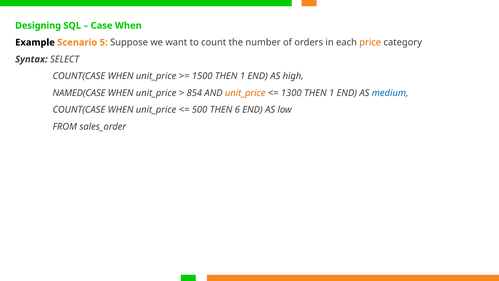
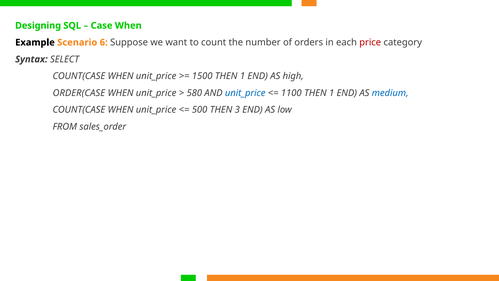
5: 5 -> 6 (104, 42)
price colour: orange -> red (370, 42)
NAMED(CASE: NAMED(CASE -> ORDER(CASE (79, 93)
854: 854 -> 580 (194, 93)
unit_price colour: orange -> blue (245, 93)
1300: 1300 -> 1100 (291, 93)
6: 6 -> 3 (237, 110)
